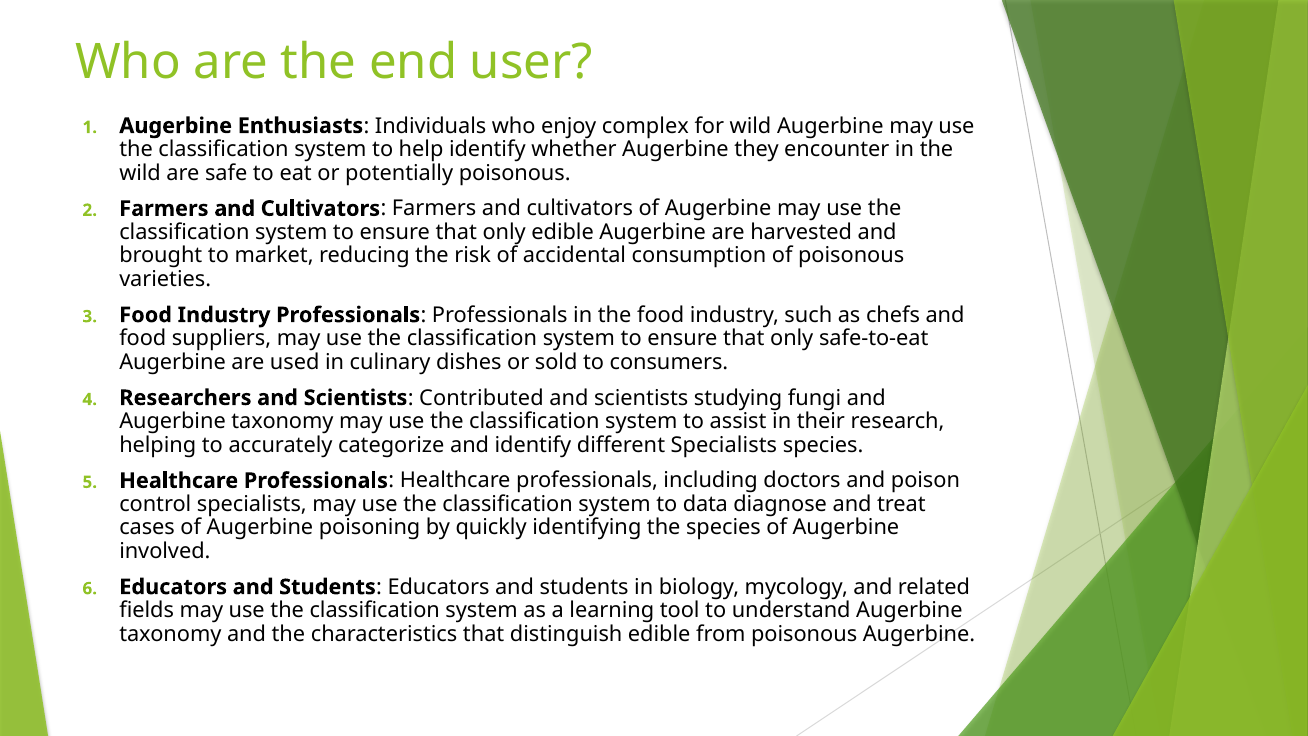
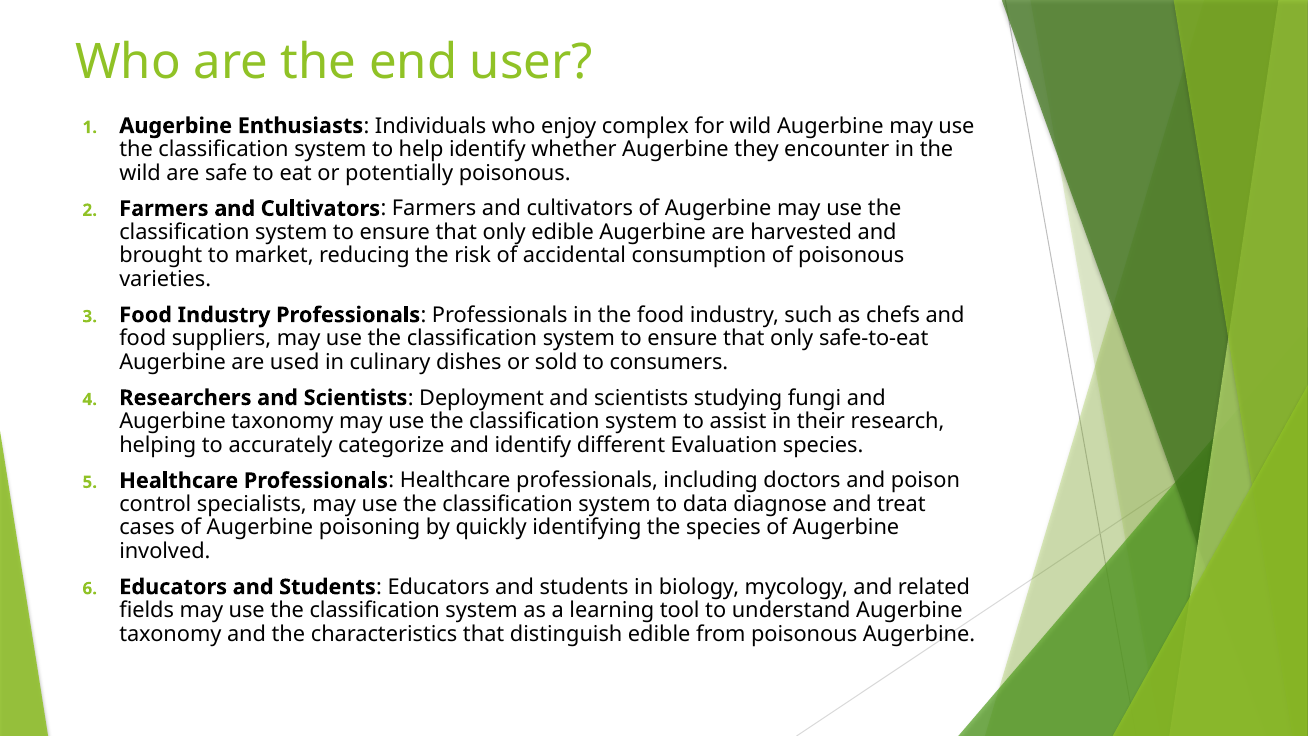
Contributed: Contributed -> Deployment (482, 398)
different Specialists: Specialists -> Evaluation (724, 445)
